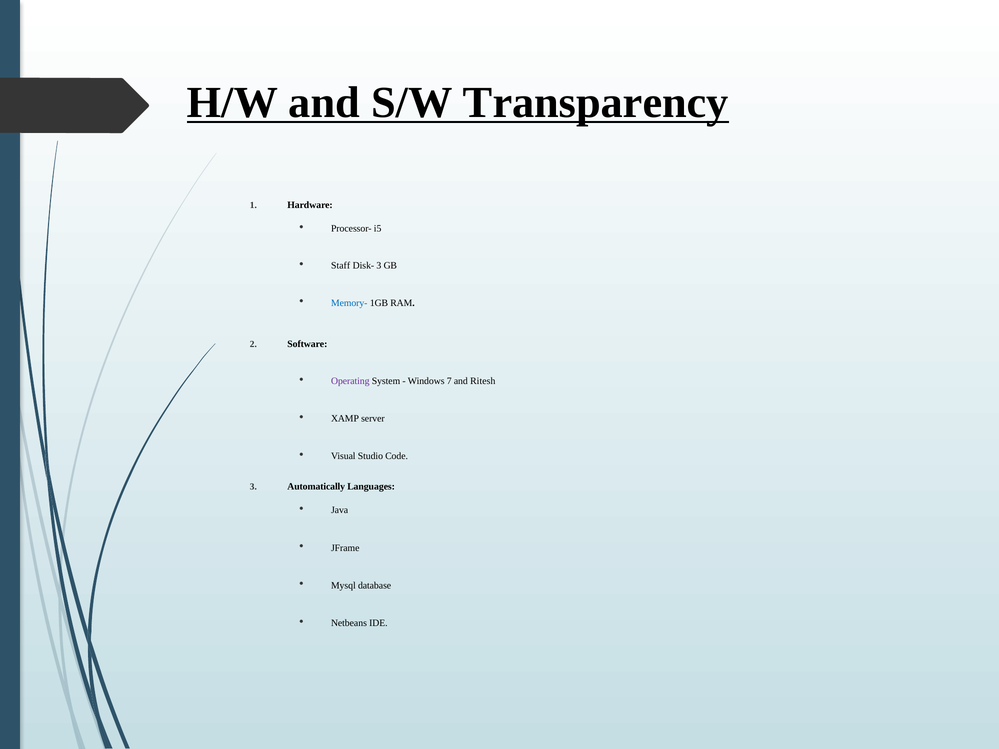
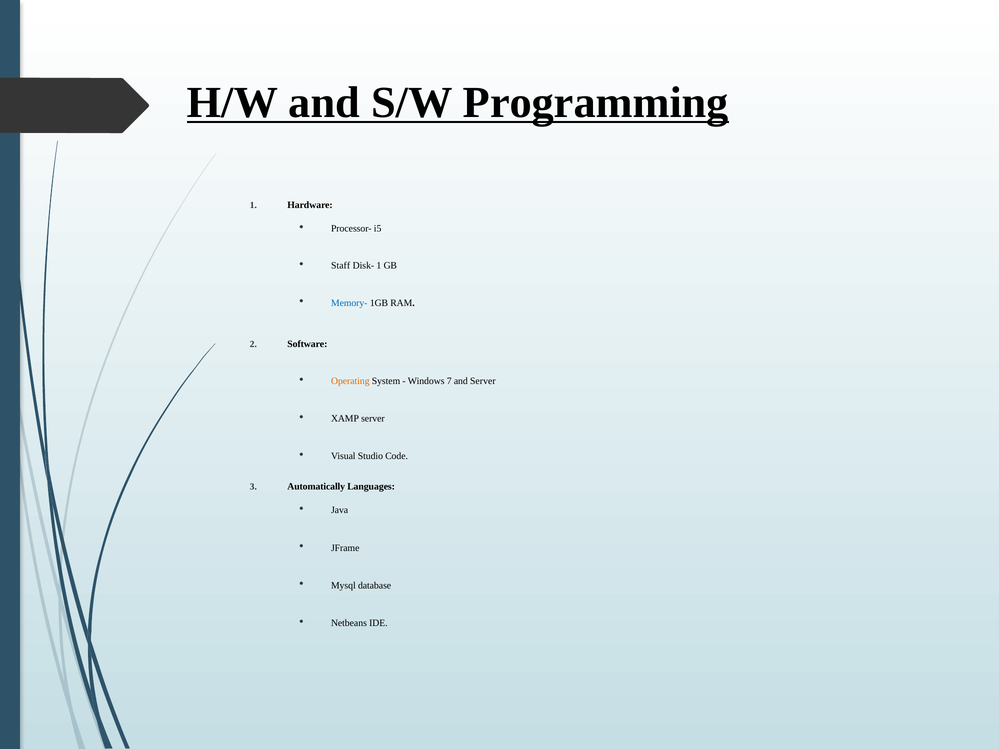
Transparency: Transparency -> Programming (596, 103)
Disk- 3: 3 -> 1 (379, 266)
Operating colour: purple -> orange (350, 381)
and Ritesh: Ritesh -> Server (483, 381)
